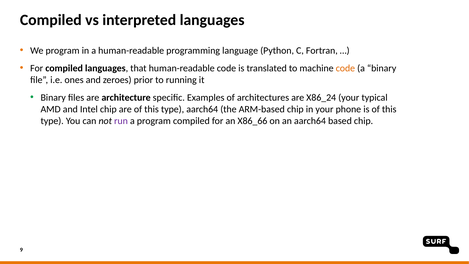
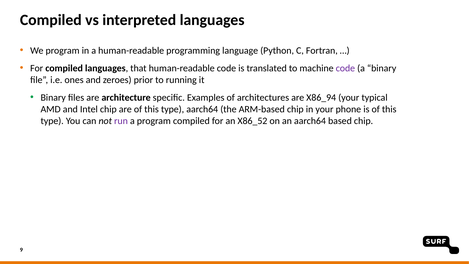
code colour: orange -> purple (345, 68)
X86_24: X86_24 -> X86_94 (321, 98)
X86_66: X86_66 -> X86_52 (252, 121)
